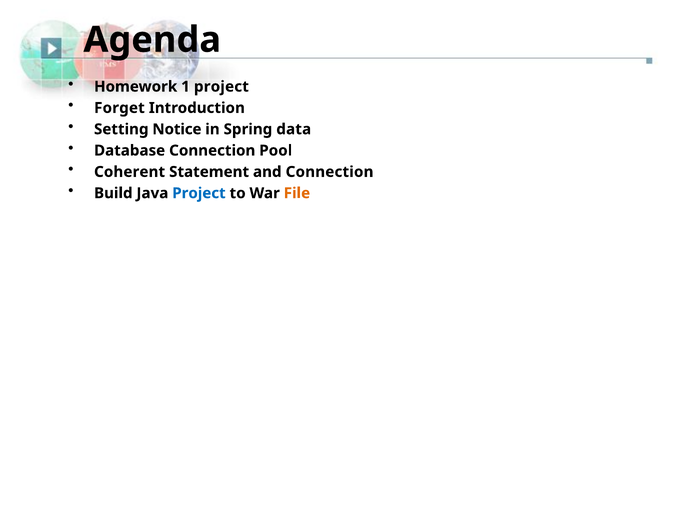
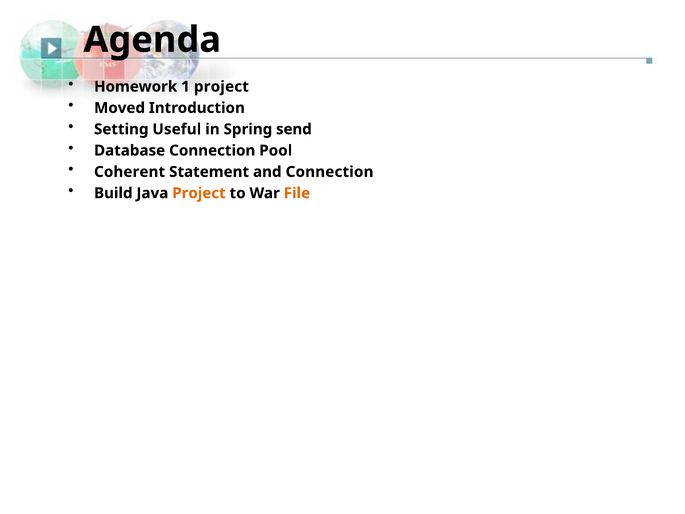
Forget: Forget -> Moved (120, 108)
Notice: Notice -> Useful (177, 129)
data: data -> send (294, 129)
Project colour: blue -> orange (199, 193)
